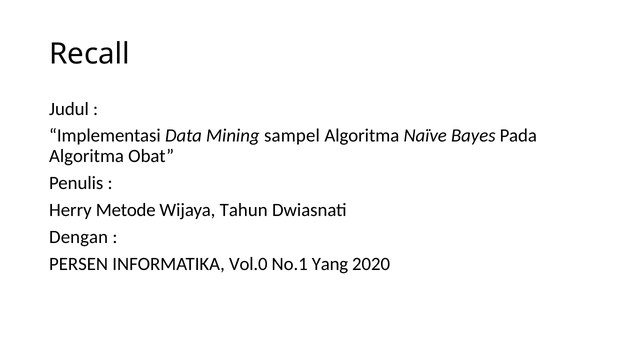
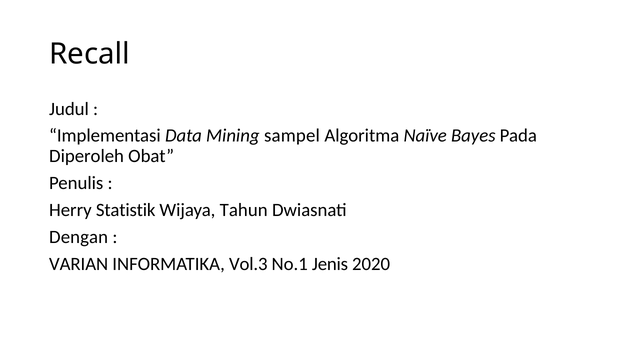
Algoritma: Algoritma -> Diperoleh (87, 156)
Metode: Metode -> Statistik (126, 210)
PERSEN: PERSEN -> VARIAN (79, 264)
Vol.0: Vol.0 -> Vol.3 (248, 264)
Yang: Yang -> Jenis (330, 264)
